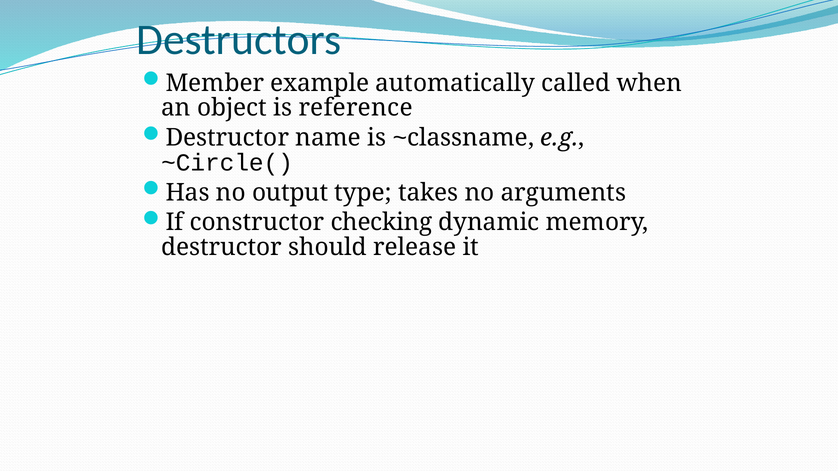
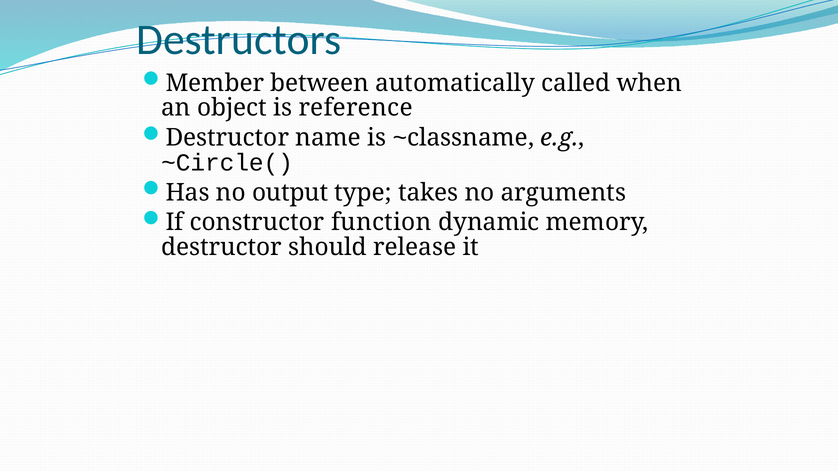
example: example -> between (320, 83)
checking: checking -> function (381, 222)
